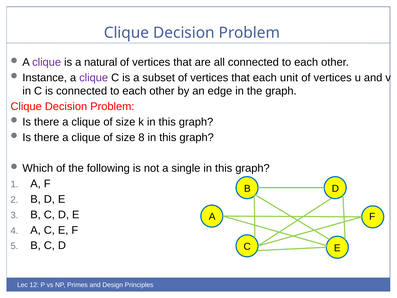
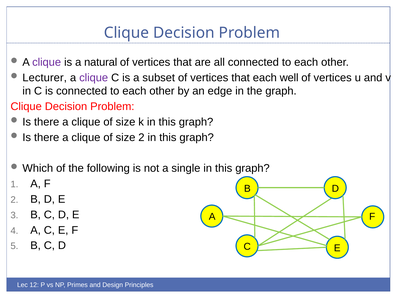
Instance: Instance -> Lecturer (45, 78)
unit: unit -> well (289, 78)
size 8: 8 -> 2 (141, 137)
